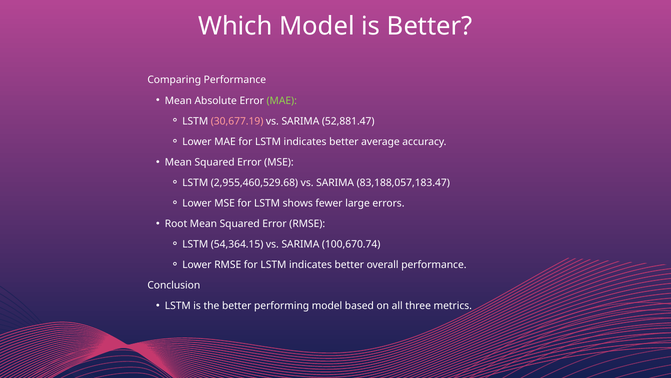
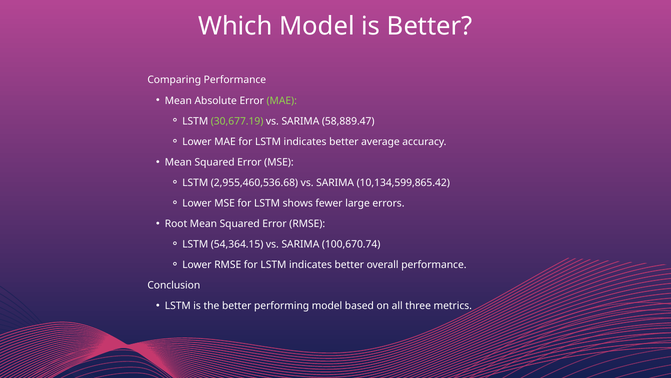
30,677.19 colour: pink -> light green (237, 121)
52,881.47: 52,881.47 -> 58,889.47 (348, 121)
2,955,460,529.68: 2,955,460,529.68 -> 2,955,460,536.68 (254, 182)
83,188,057,183.47: 83,188,057,183.47 -> 10,134,599,865.42 (403, 182)
